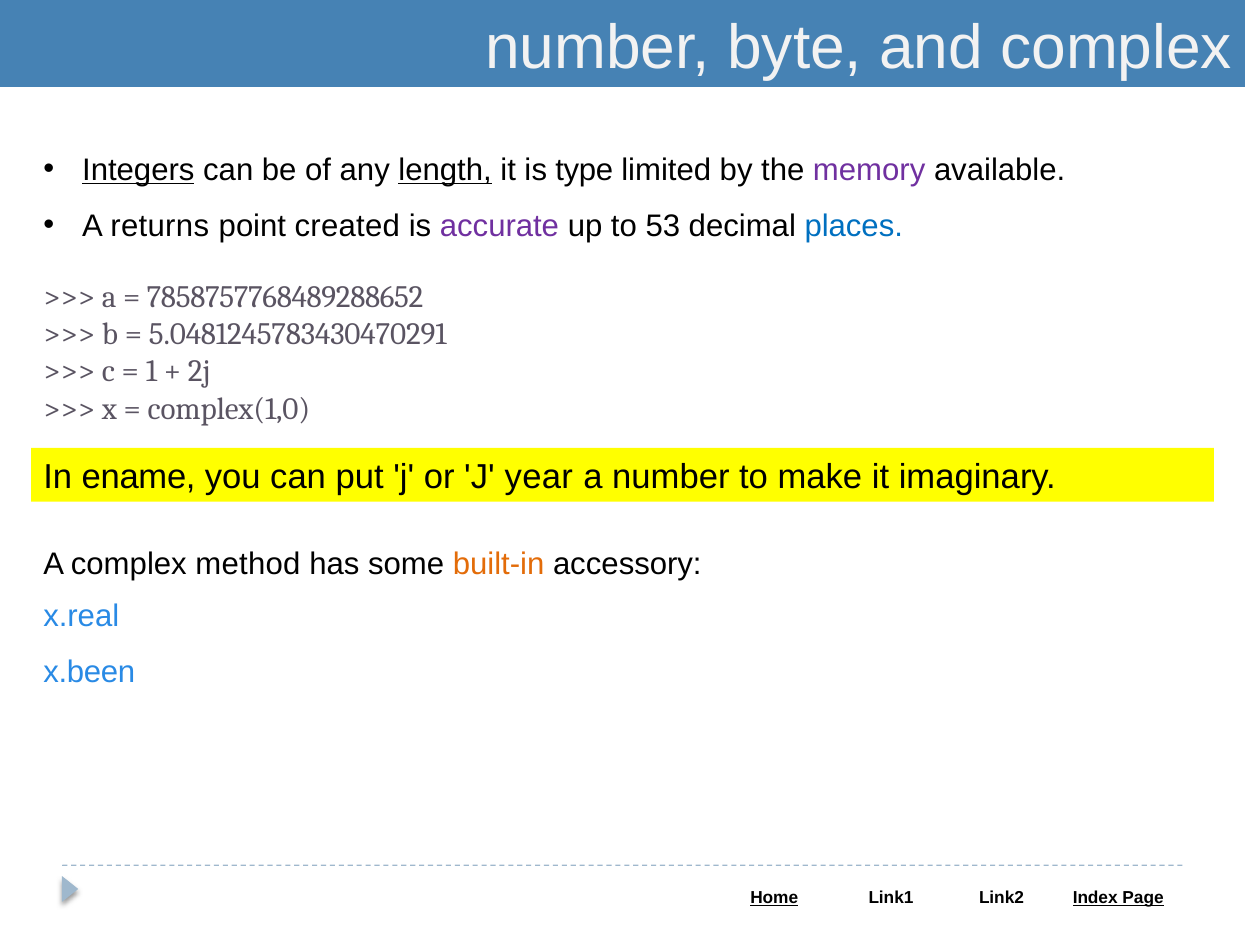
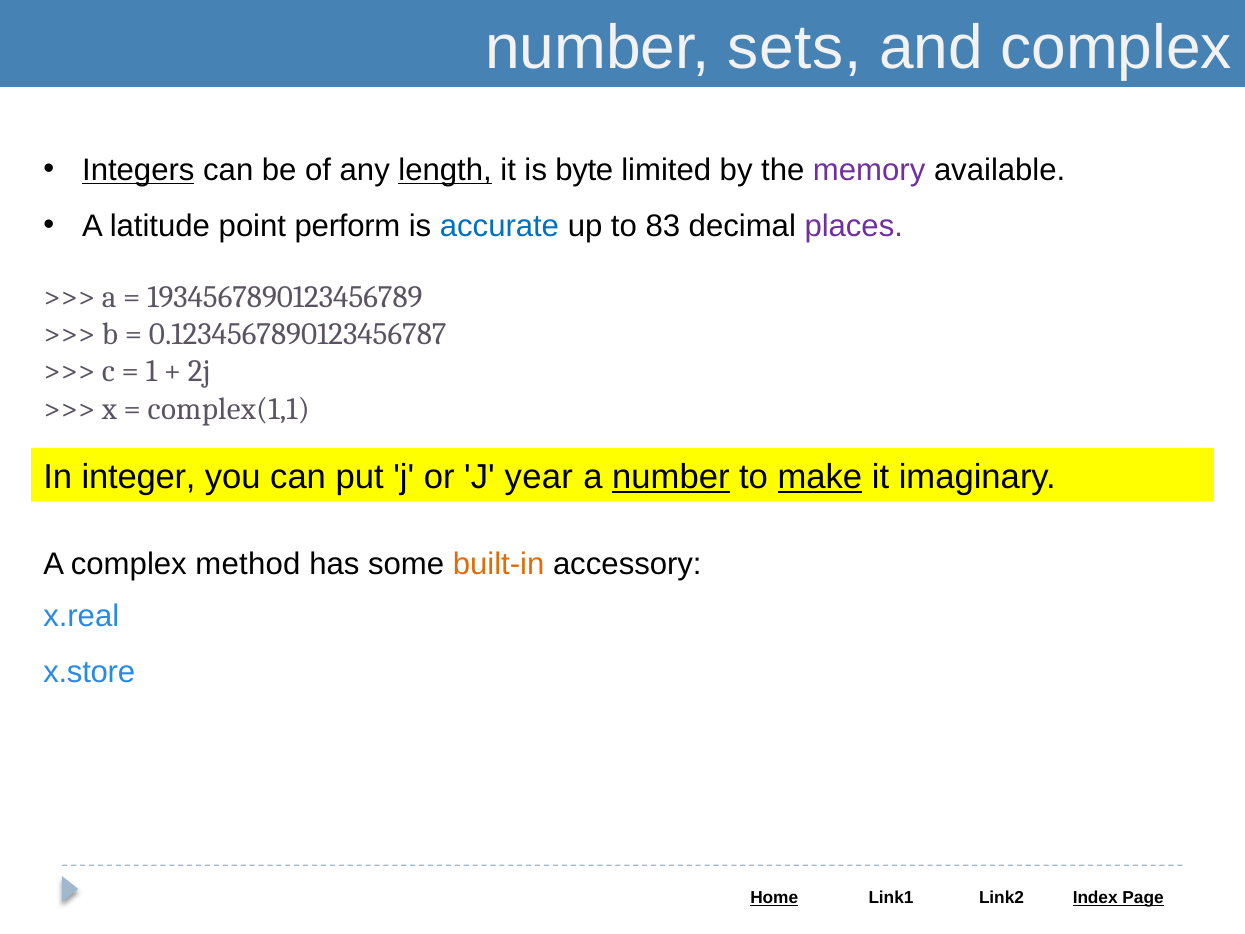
byte: byte -> sets (794, 48)
type: type -> byte (584, 170)
returns: returns -> latitude (160, 226)
created: created -> perform (348, 226)
accurate colour: purple -> blue (499, 226)
53: 53 -> 83 (663, 226)
places colour: blue -> purple (854, 226)
7858757768489288652: 7858757768489288652 -> 1934567890123456789 (285, 297)
5.0481245783430470291: 5.0481245783430470291 -> 0.1234567890123456787 (298, 334)
complex(1,0: complex(1,0 -> complex(1,1 (229, 409)
ename: ename -> integer (139, 477)
number underline: none -> present (671, 477)
make underline: none -> present (820, 477)
x.been: x.been -> x.store (89, 672)
